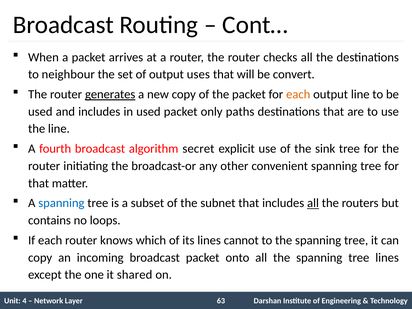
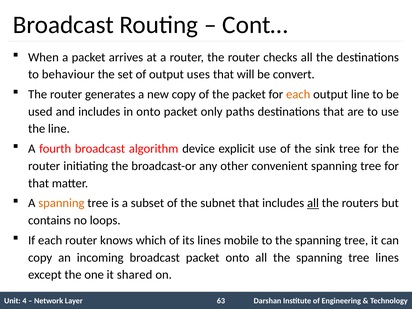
neighbour: neighbour -> behaviour (68, 74)
generates underline: present -> none (110, 94)
in used: used -> onto (148, 112)
secret: secret -> device (199, 149)
spanning colour: blue -> orange (61, 203)
cannot: cannot -> mobile (241, 240)
